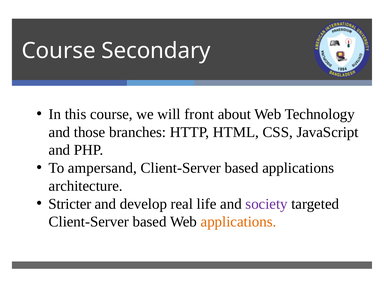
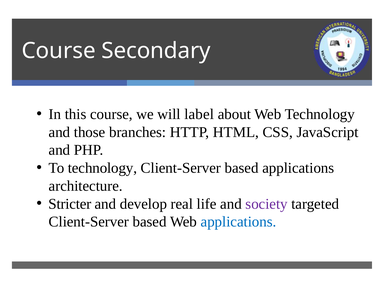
front: front -> label (199, 114)
To ampersand: ampersand -> technology (103, 168)
applications colour: orange -> blue (238, 222)
